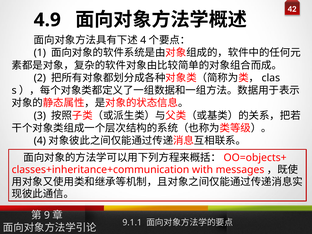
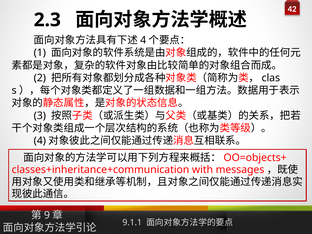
4.9: 4.9 -> 2.3 (47, 20)
